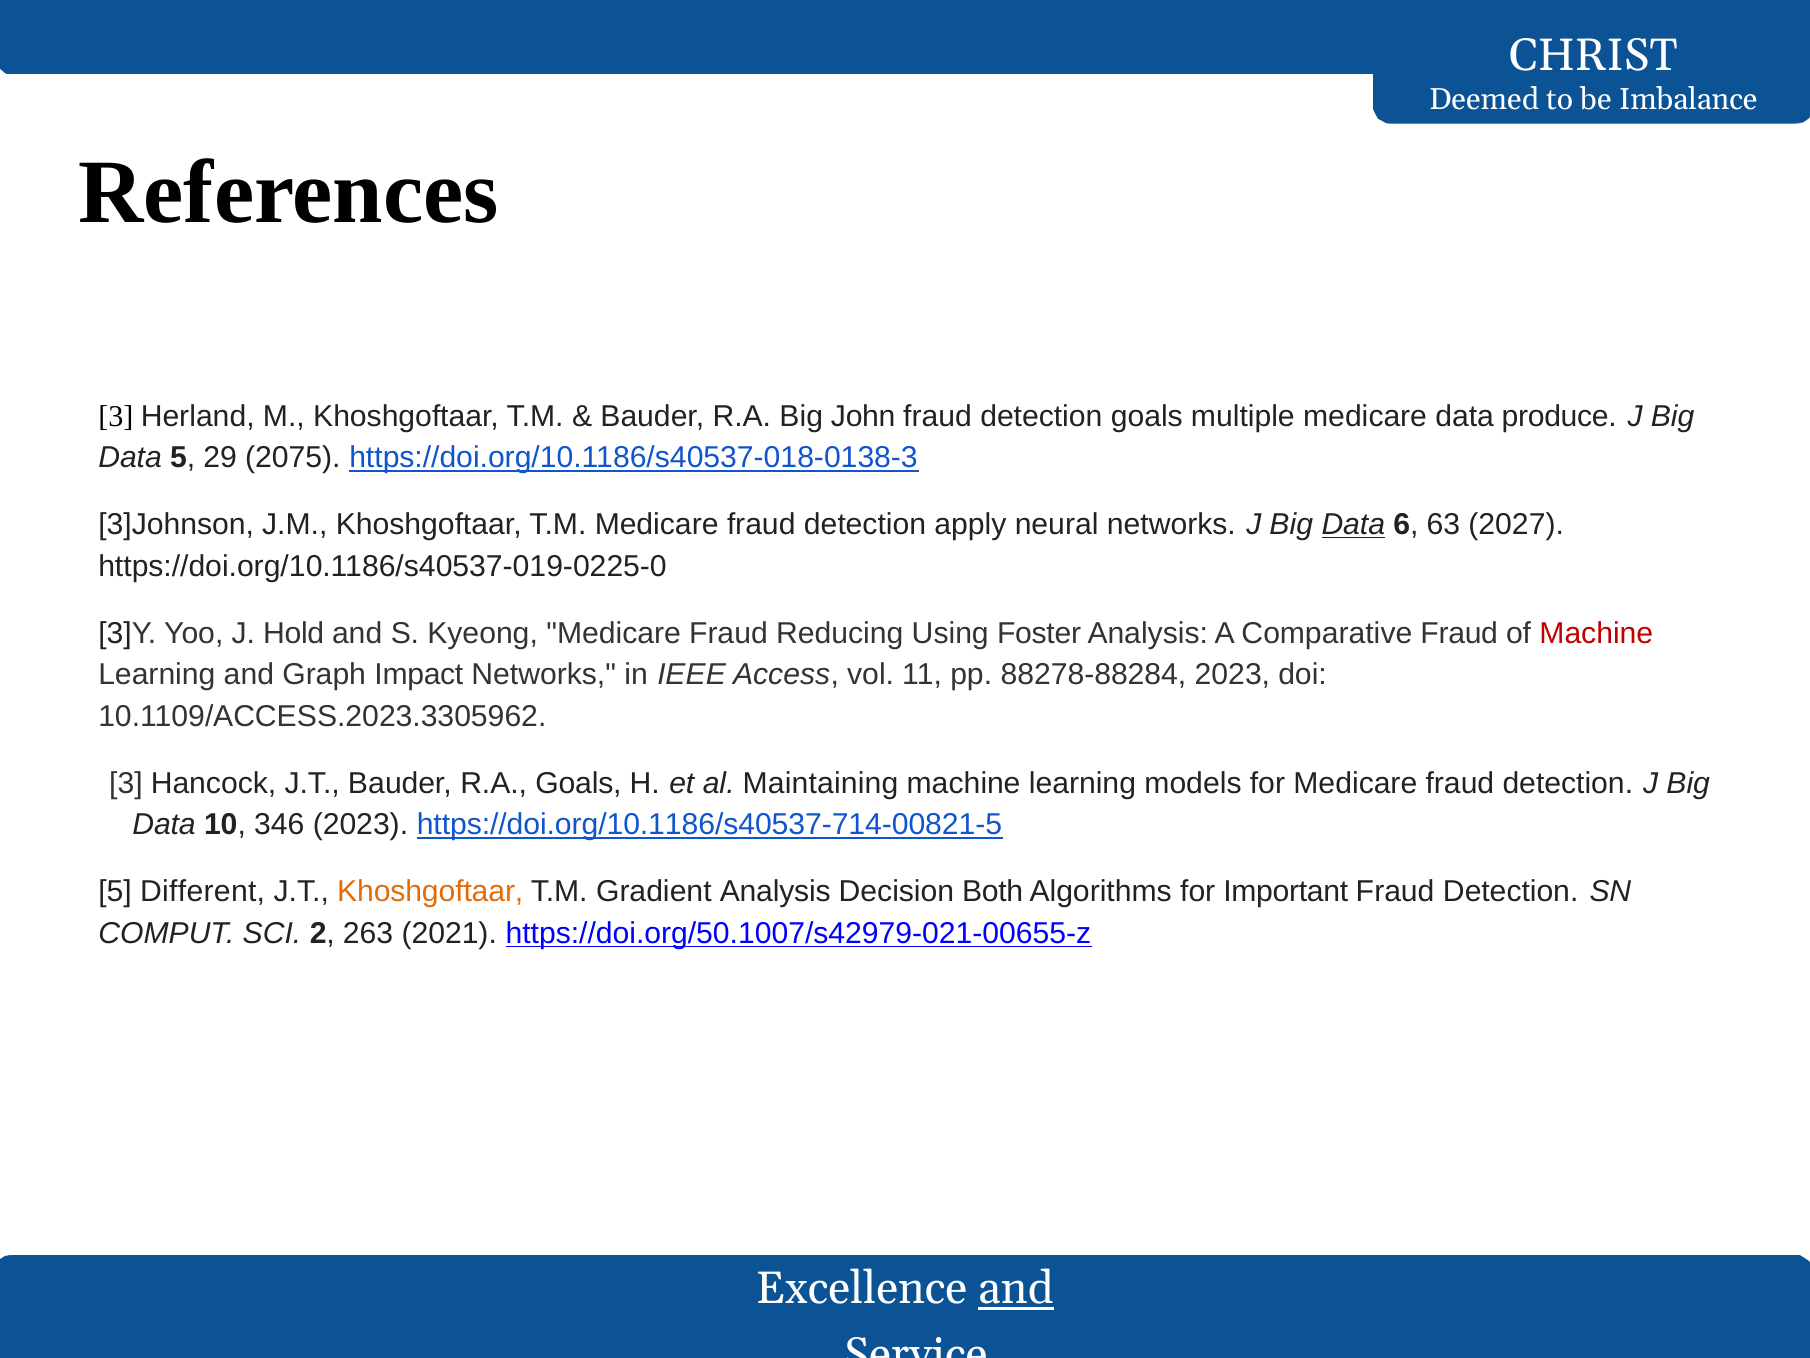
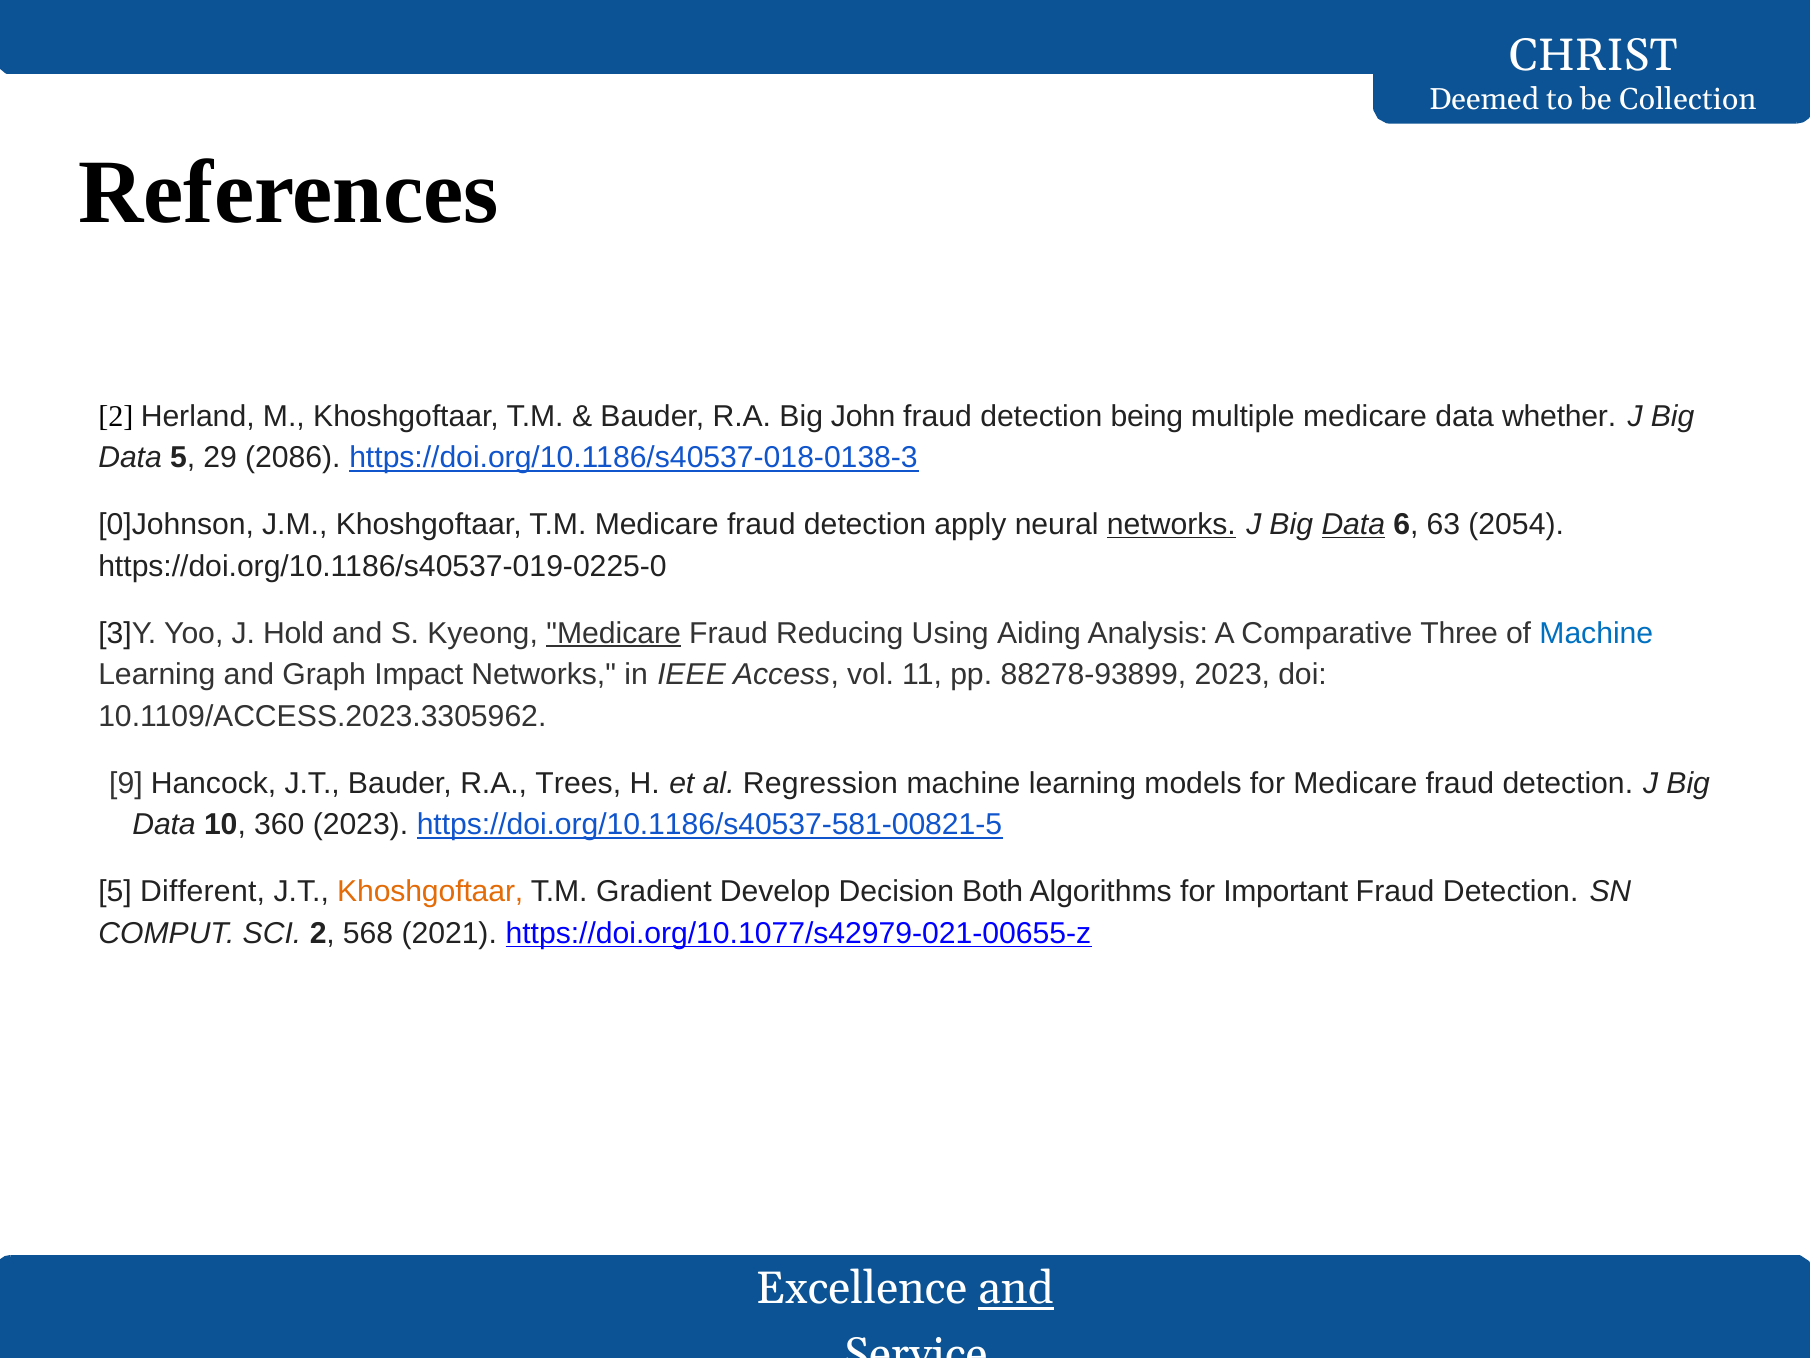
Imbalance: Imbalance -> Collection (1688, 100)
3: 3 -> 2 (116, 416)
detection goals: goals -> being (1147, 416)
produce: produce -> whether (1559, 416)
2075: 2075 -> 2086 (293, 458)
3]Johnson: 3]Johnson -> 0]Johnson (176, 524)
networks underline: none -> present (1171, 524)
2027: 2027 -> 2054 (1516, 524)
Medicare underline: none -> present (614, 633)
Foster: Foster -> Aiding (1039, 633)
Comparative Fraud: Fraud -> Three (1459, 633)
Machine colour: red -> blue (1596, 633)
88278-88284: 88278-88284 -> 88278-93899 (1093, 674)
3: 3 -> 9 (126, 783)
R.A Goals: Goals -> Trees (578, 783)
Maintaining: Maintaining -> Regression (820, 783)
346: 346 -> 360 (279, 824)
https://doi.org/10.1186/s40537-714-00821-5: https://doi.org/10.1186/s40537-714-00821-5 -> https://doi.org/10.1186/s40537-581-00821-5 (709, 824)
Gradient Analysis: Analysis -> Develop (775, 891)
263: 263 -> 568 (368, 933)
https://doi.org/50.1007/s42979-021-00655-z: https://doi.org/50.1007/s42979-021-00655-z -> https://doi.org/10.1077/s42979-021-00655-z (798, 933)
